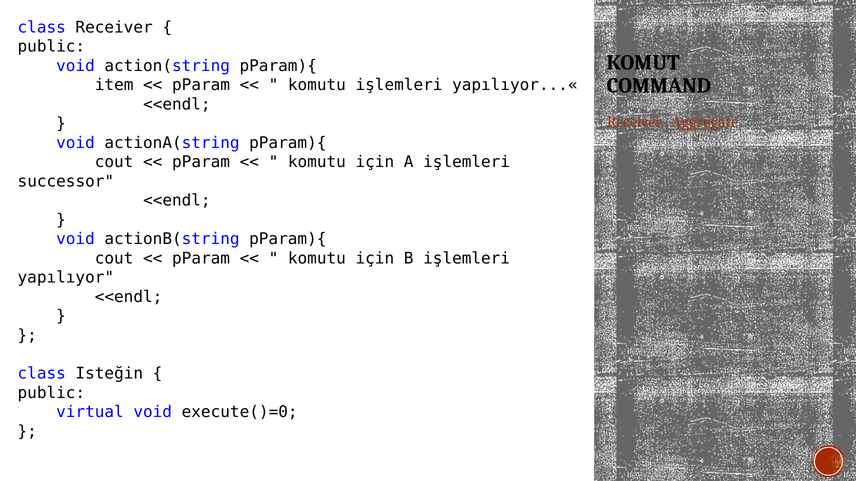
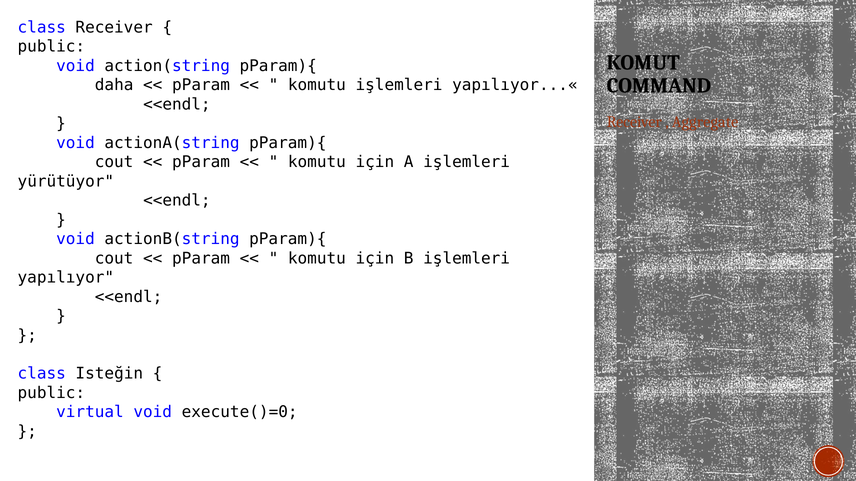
item: item -> daha (114, 85)
successor: successor -> yürütüyor (66, 181)
